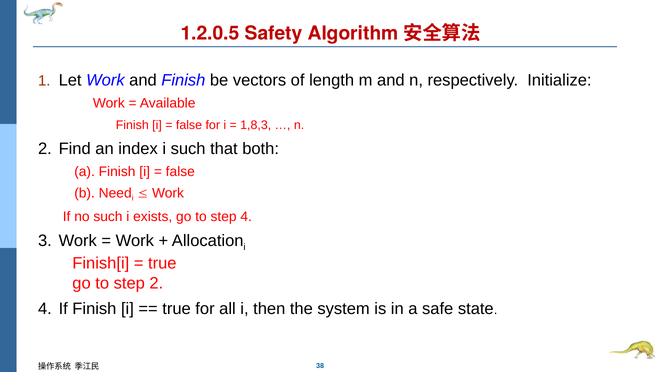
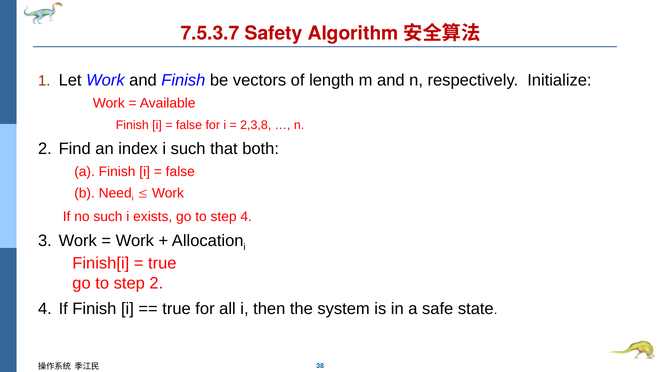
1.2.0.5: 1.2.0.5 -> 7.5.3.7 (210, 34)
1,8,3: 1,8,3 -> 2,3,8 (256, 125)
